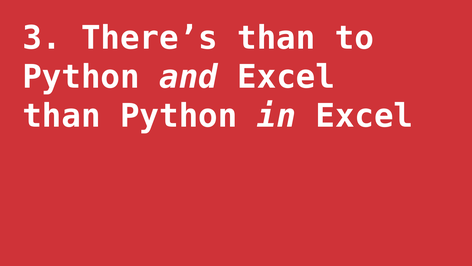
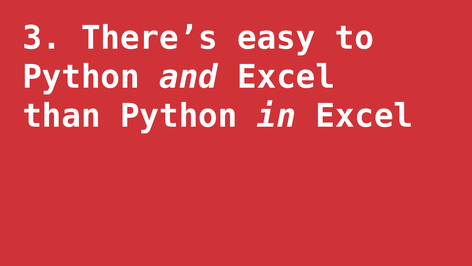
There’s than: than -> easy (276, 38)
